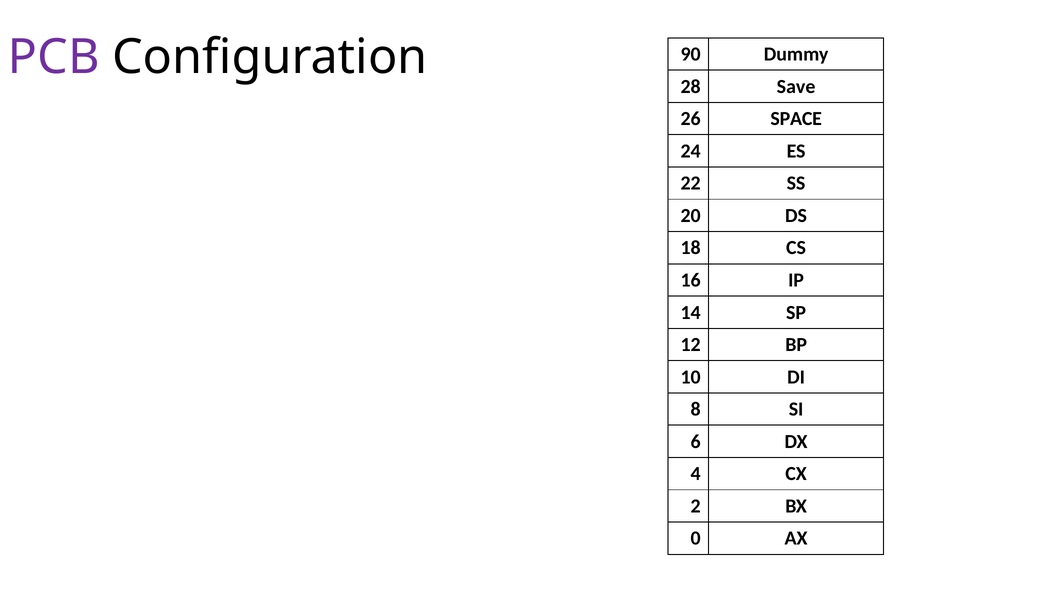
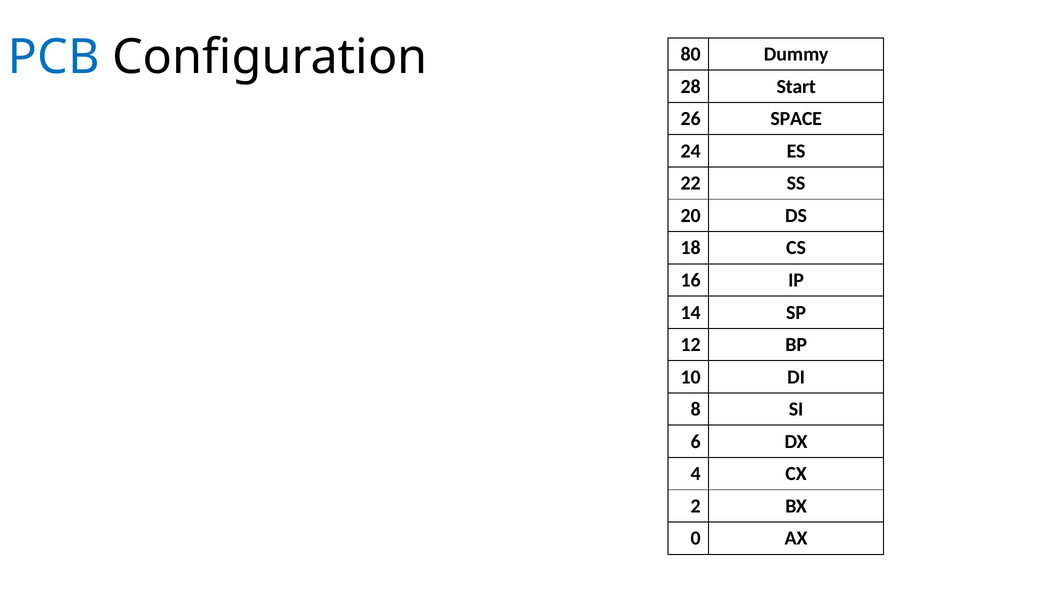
PCB colour: purple -> blue (54, 57)
90: 90 -> 80 (691, 54)
Save: Save -> Start (796, 86)
